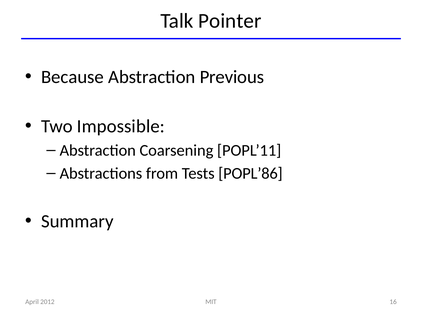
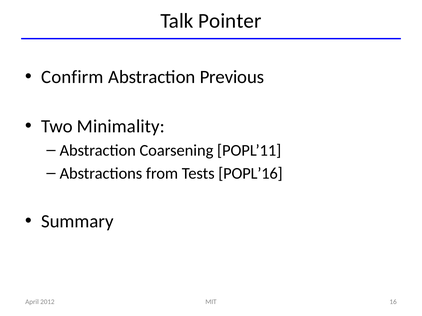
Because: Because -> Confirm (72, 77)
Impossible: Impossible -> Minimality (121, 126)
POPL’86: POPL’86 -> POPL’16 (250, 174)
